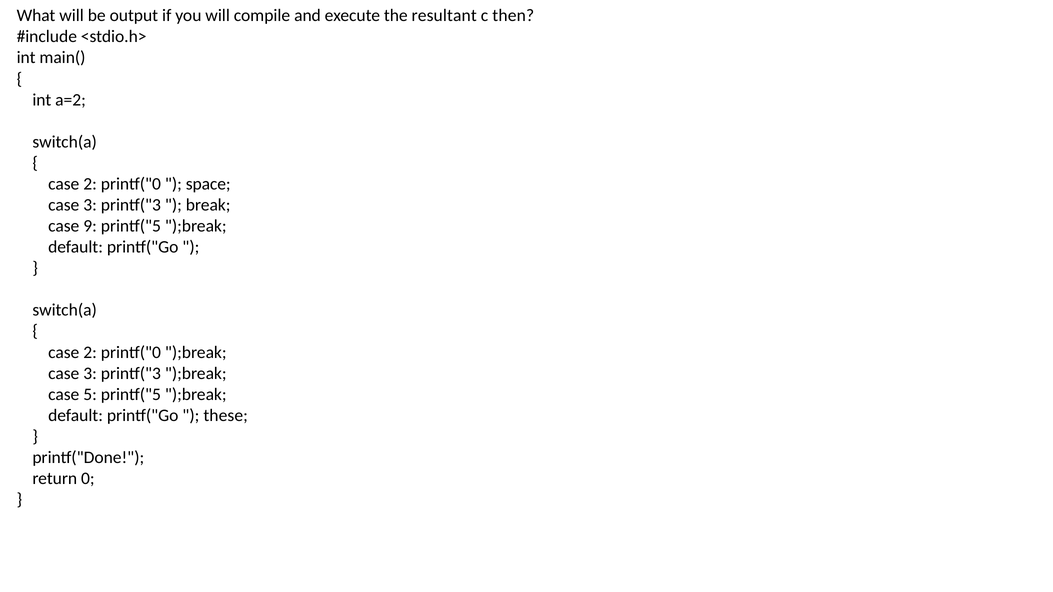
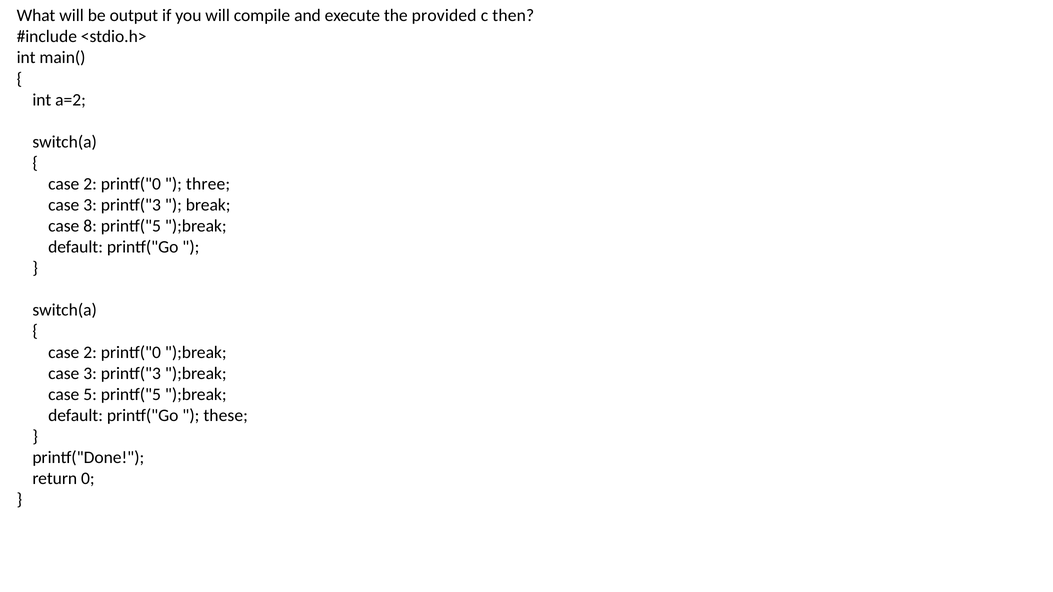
resultant: resultant -> provided (444, 16)
space: space -> three (208, 184)
9: 9 -> 8 (90, 226)
